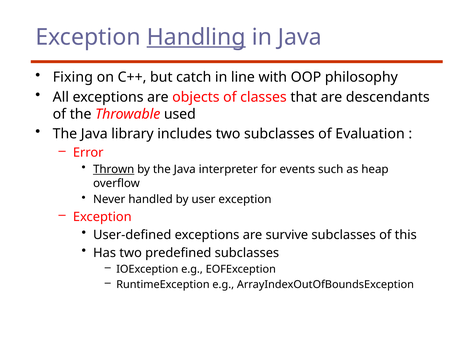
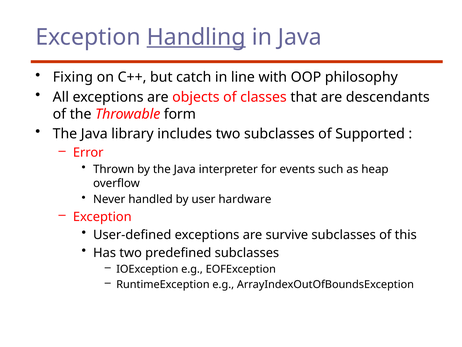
used: used -> form (180, 114)
Evaluation: Evaluation -> Supported (370, 134)
Thrown underline: present -> none (114, 169)
user exception: exception -> hardware (245, 199)
